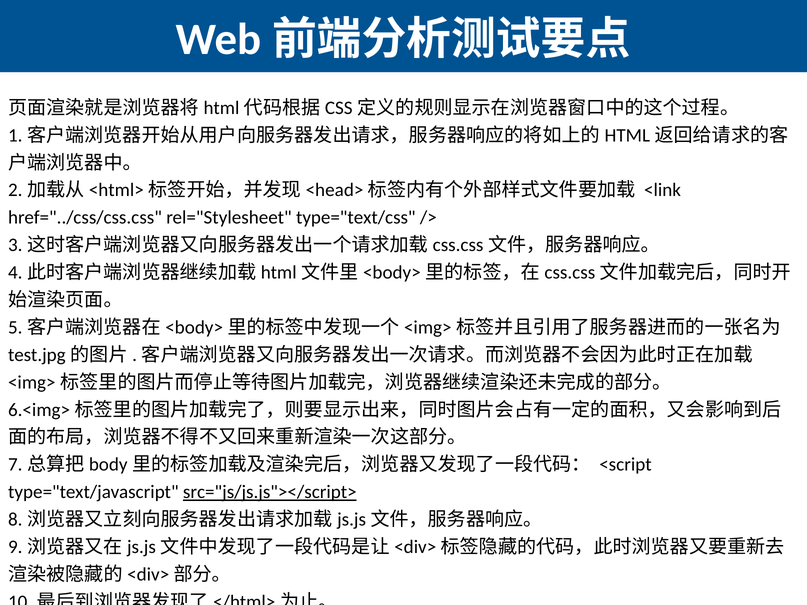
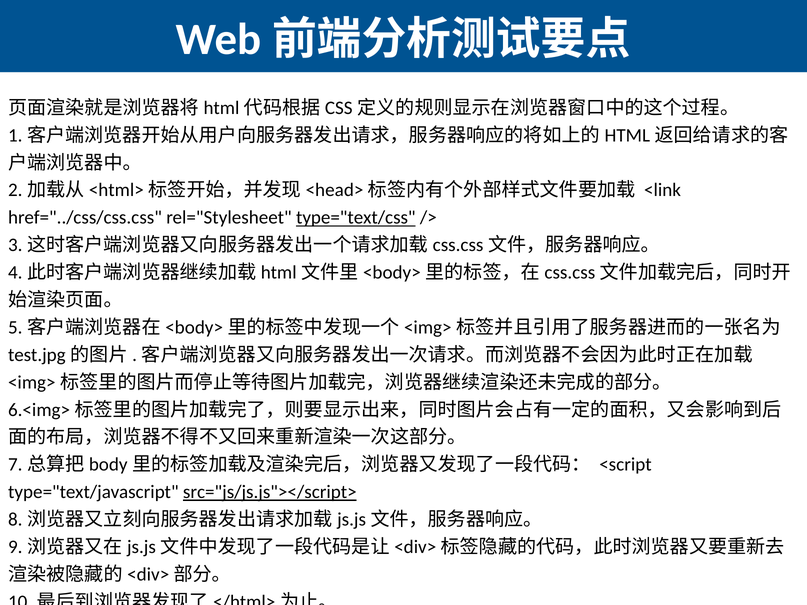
type="text/css underline: none -> present (356, 218)
